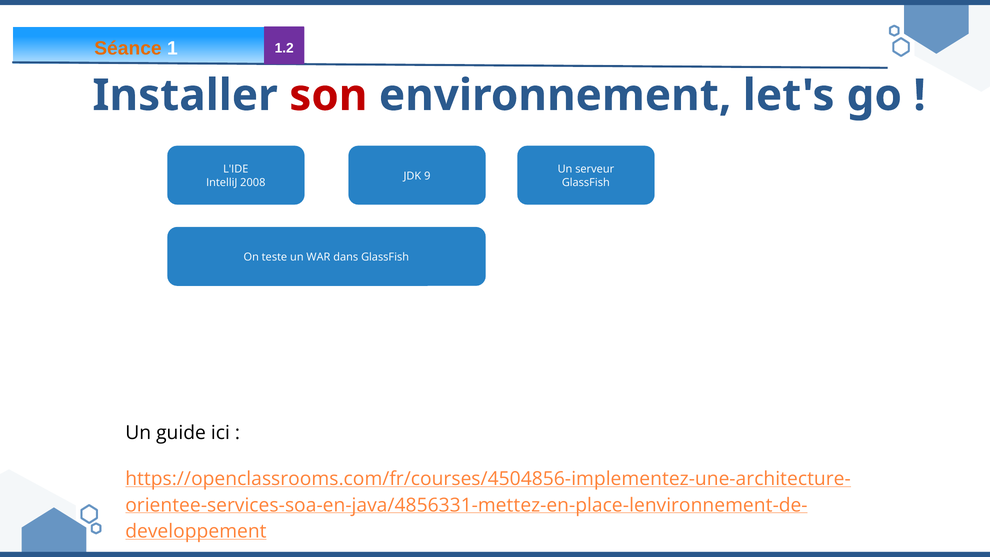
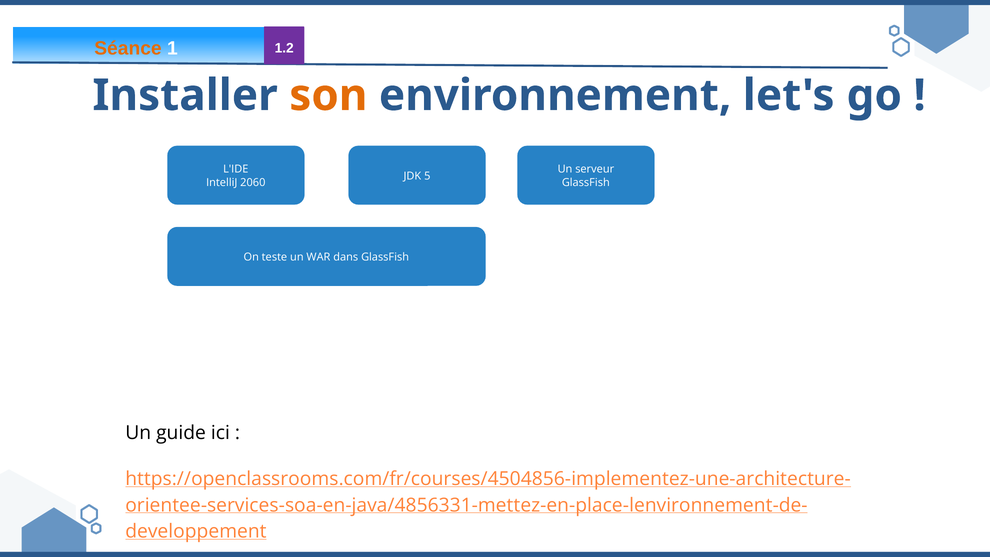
son colour: red -> orange (328, 95)
9: 9 -> 5 (427, 176)
2008: 2008 -> 2060 (253, 182)
